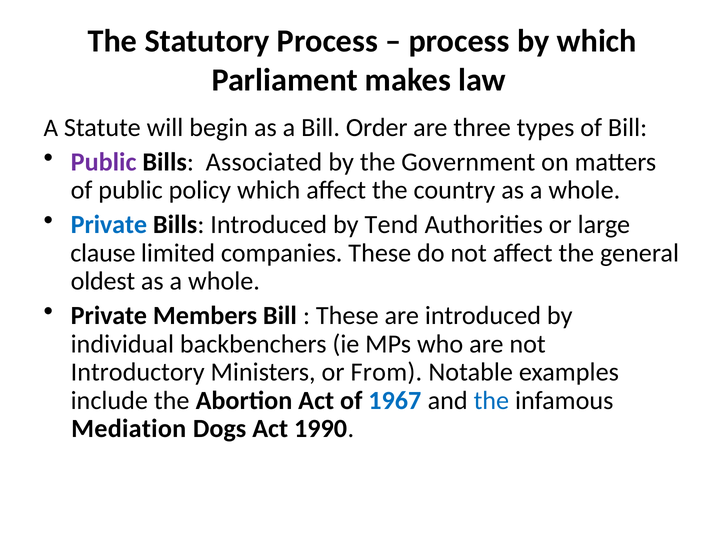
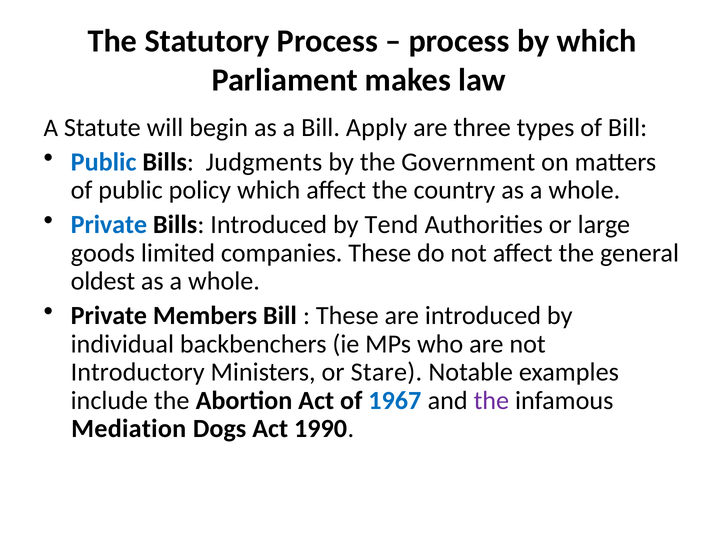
Order: Order -> Apply (377, 127)
Public colour: purple -> blue (104, 162)
Associated: Associated -> Judgments (264, 162)
clause: clause -> goods (103, 253)
From: From -> Stare (386, 372)
the colour: blue -> purple (491, 400)
